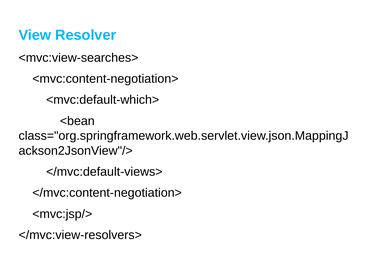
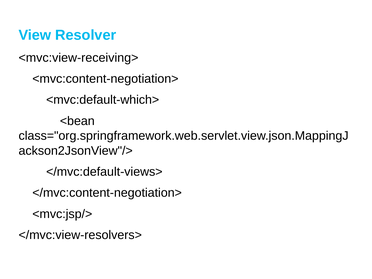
<mvc:view-searches>: <mvc:view-searches> -> <mvc:view-receiving> (78, 58)
